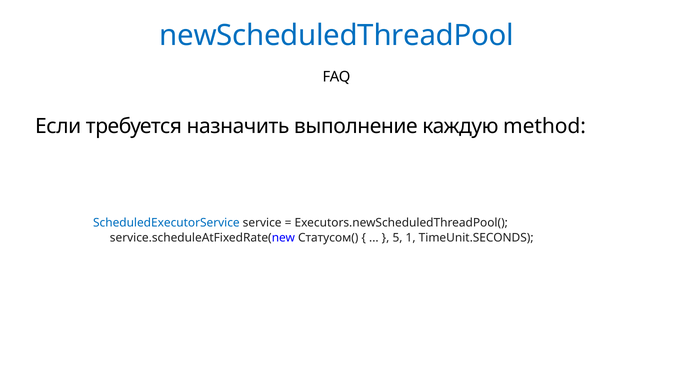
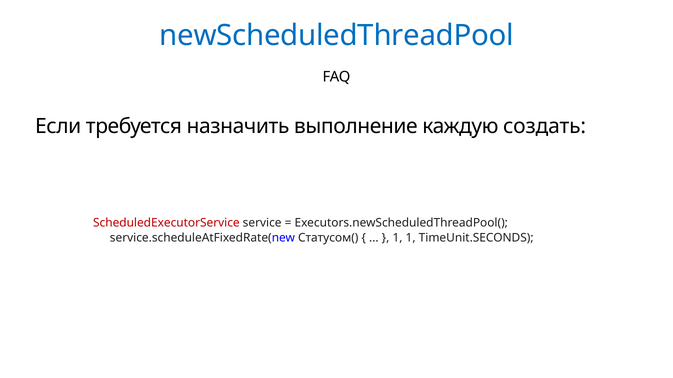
method: method -> создать (545, 126)
ScheduledExecutorService colour: blue -> red (166, 223)
5: 5 -> 1 (398, 238)
